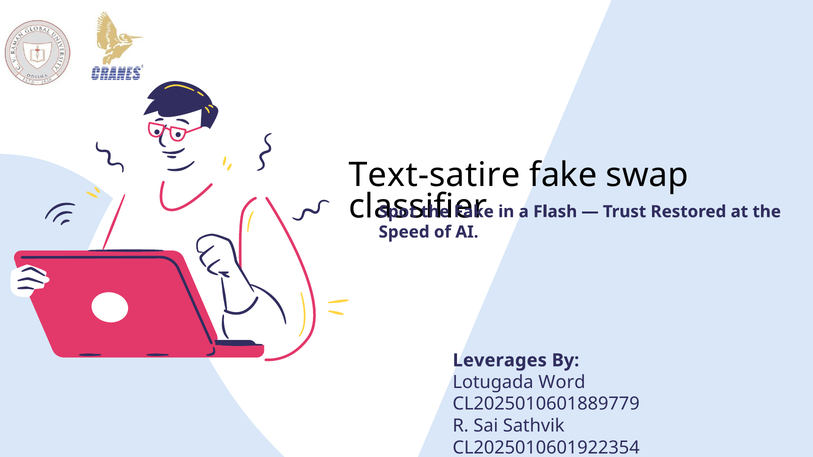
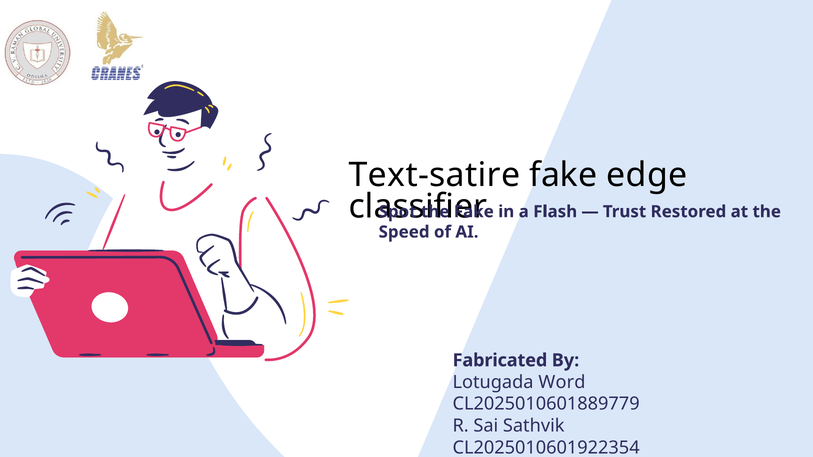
swap: swap -> edge (647, 175)
Leverages: Leverages -> Fabricated (500, 361)
